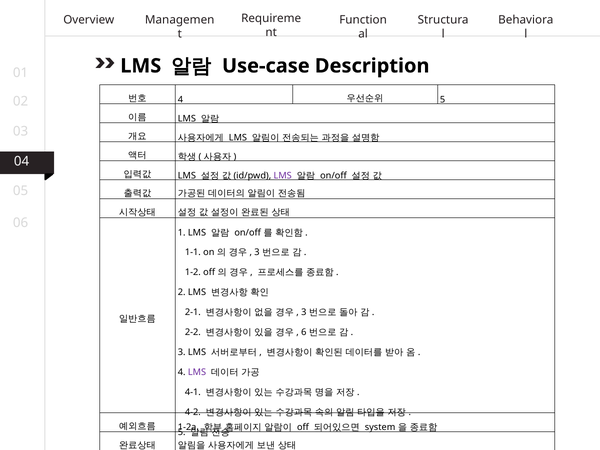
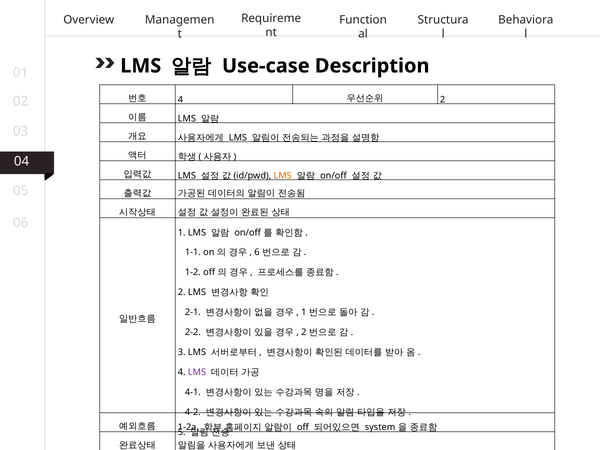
5: 5 -> 2 (443, 100)
LMS colour: purple -> orange (283, 176)
3: 3 -> 6 (257, 252)
3: 3 -> 1 (304, 312)
6: 6 -> 2 (304, 332)
